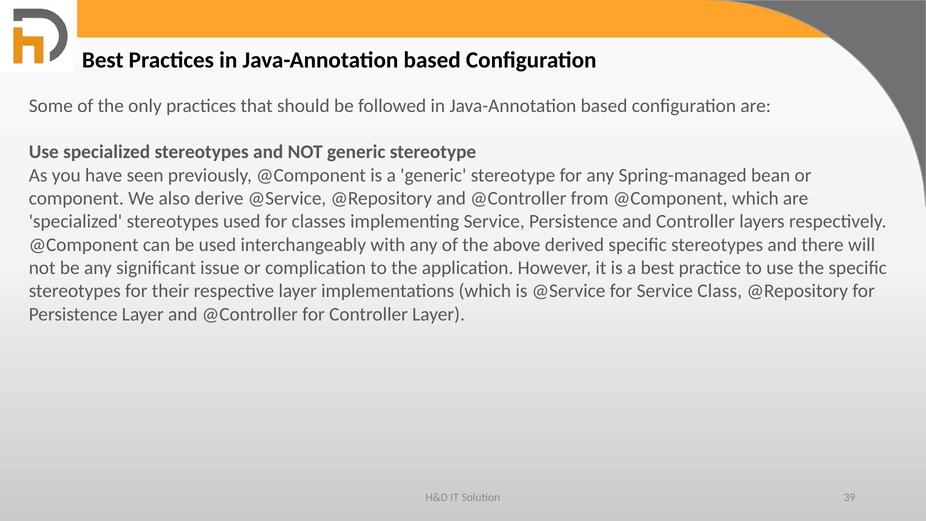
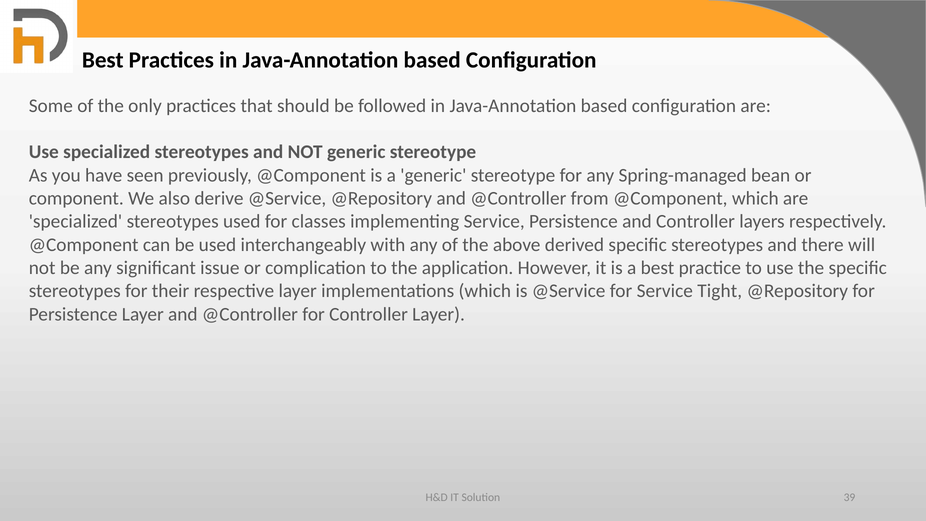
Class: Class -> Tight (720, 291)
